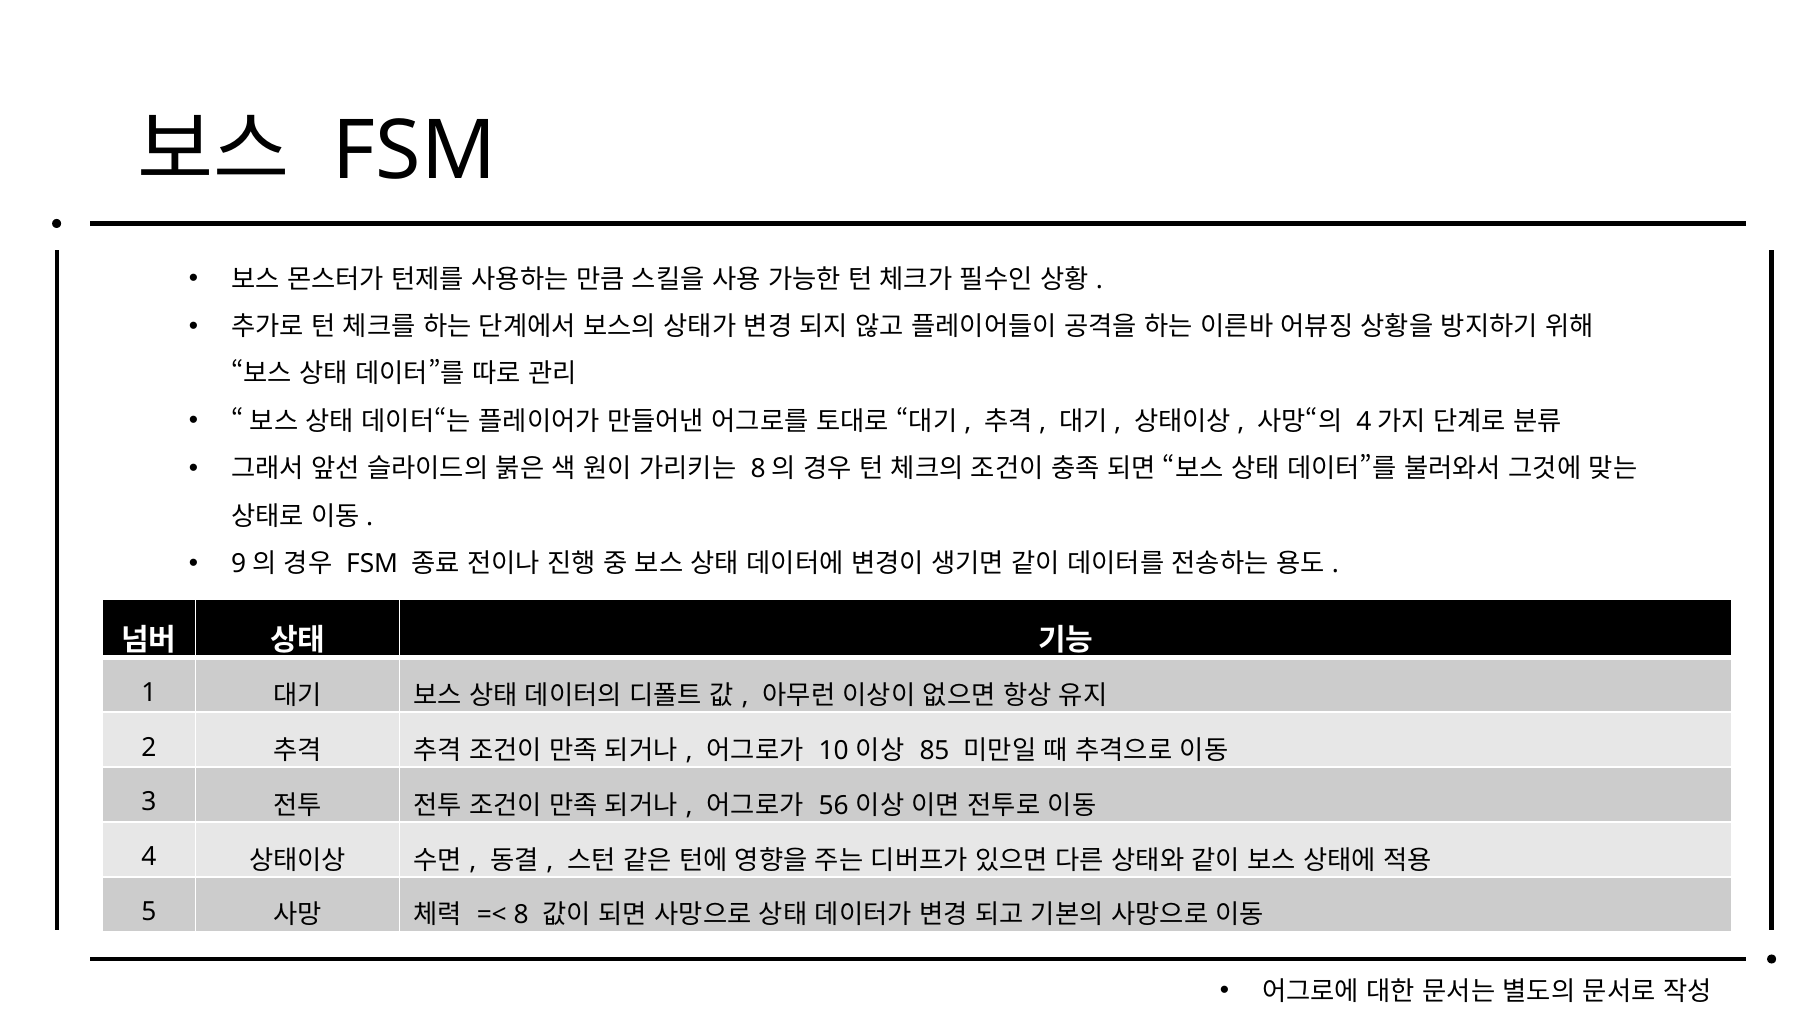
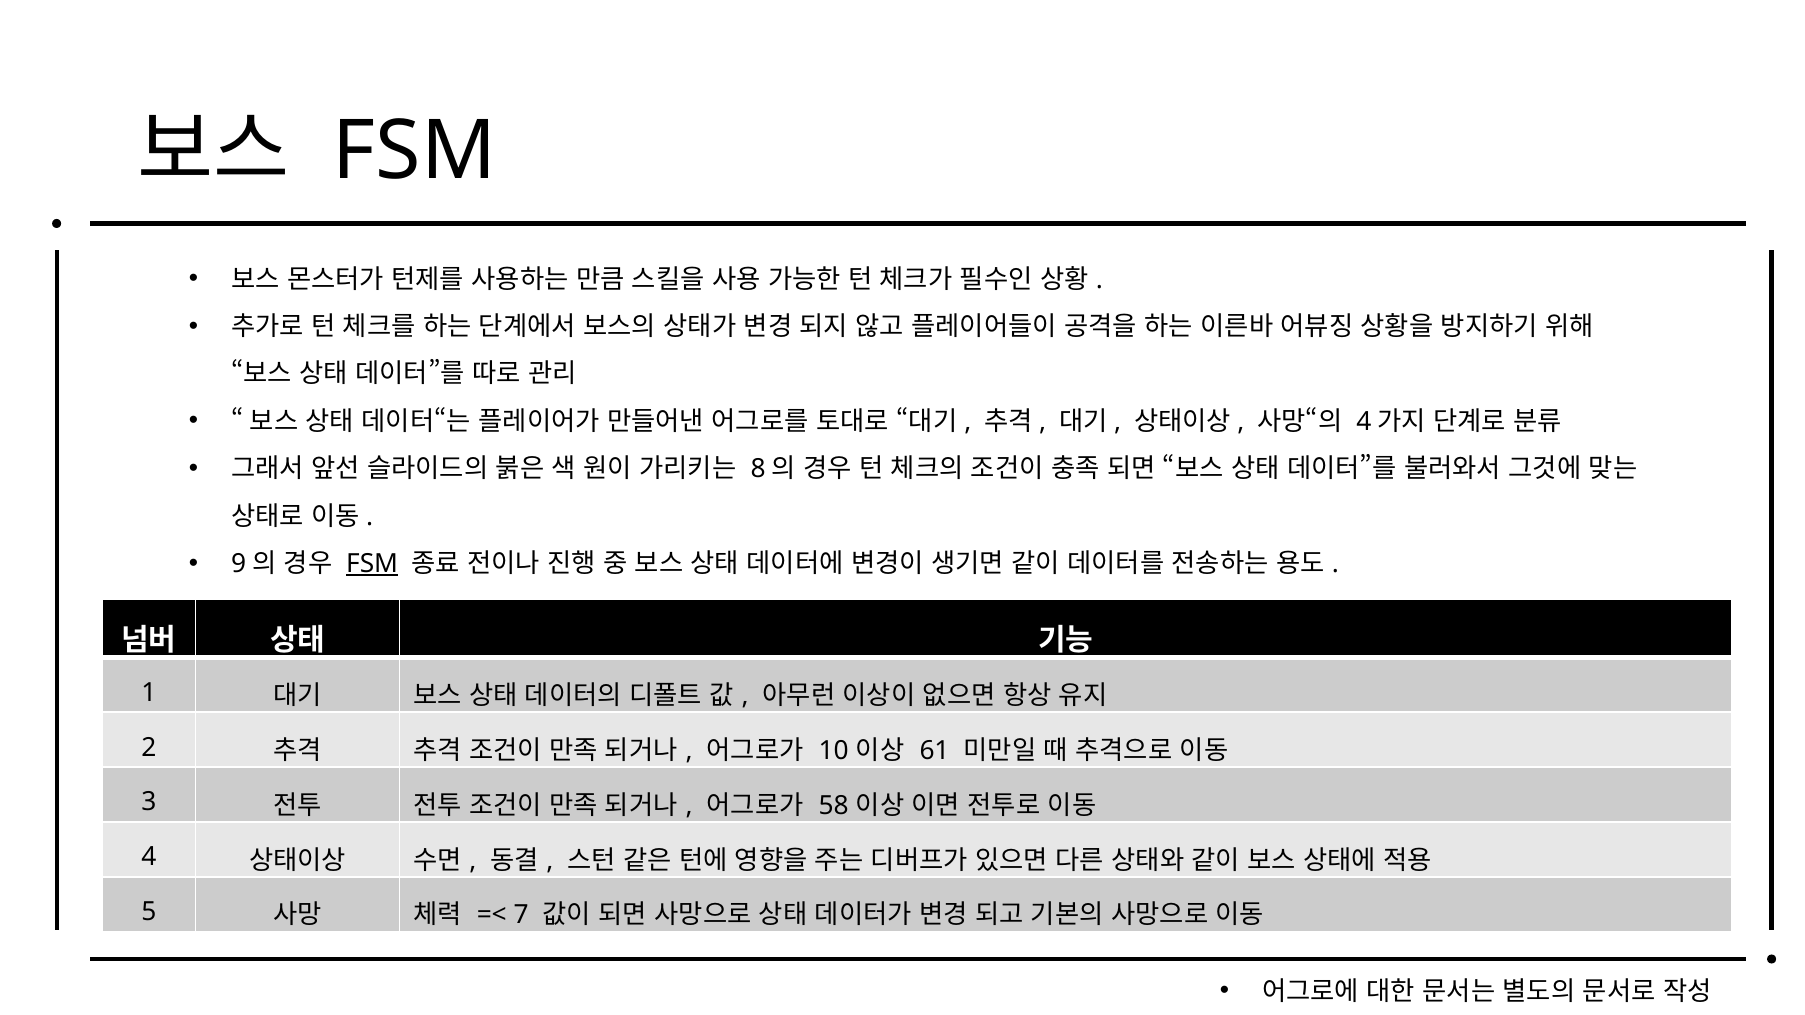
FSM underline: none -> present (372, 564)
85: 85 -> 61 (935, 751)
56: 56 -> 58 (834, 806)
8: 8 -> 7 (521, 915)
